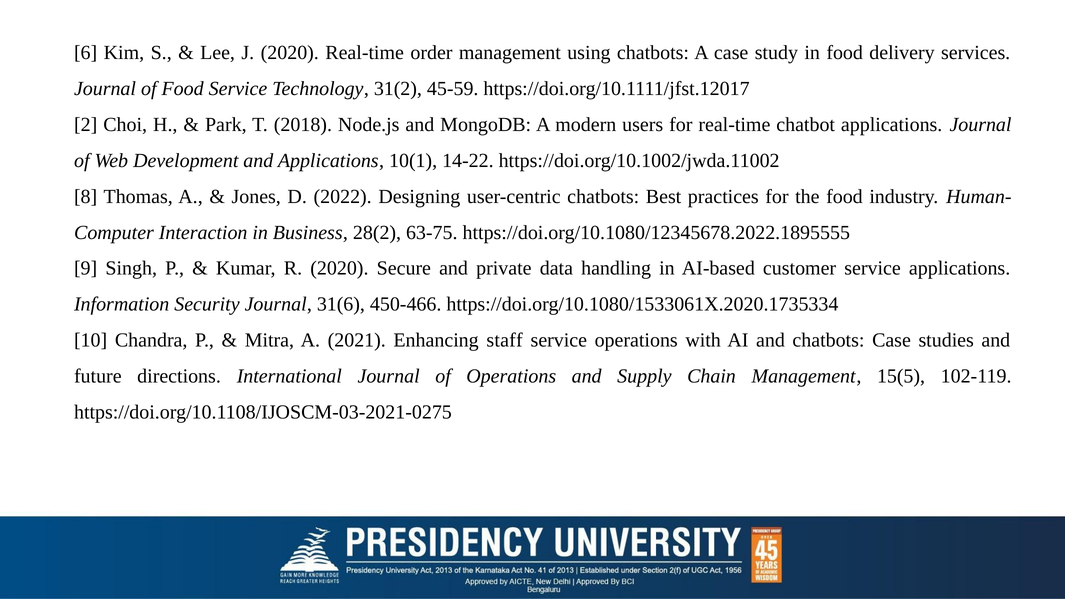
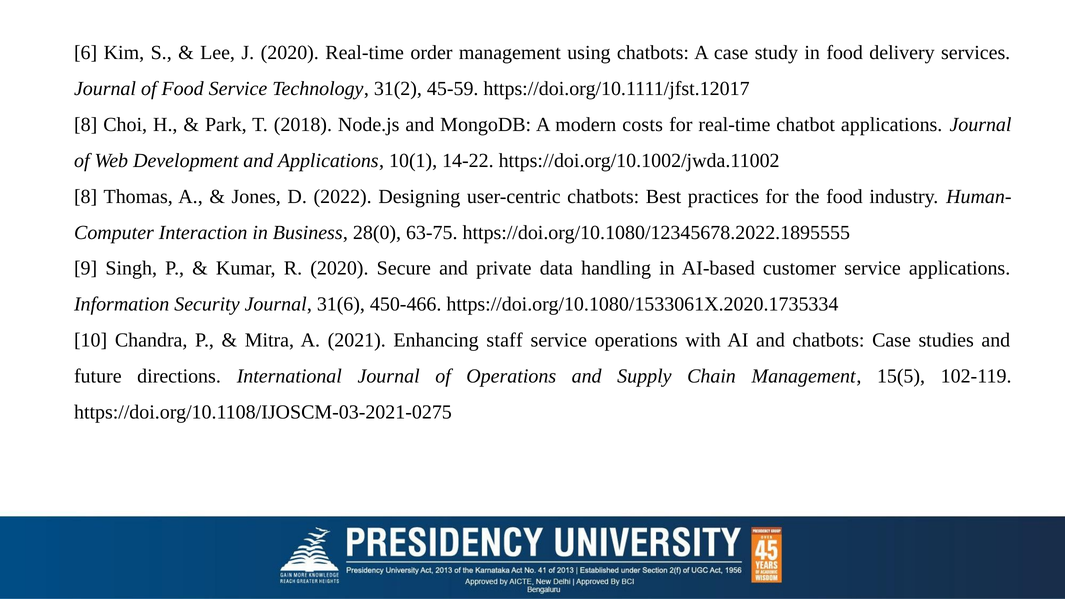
2: 2 -> 8 (86, 125)
users: users -> costs (643, 125)
28(2: 28(2 -> 28(0 (377, 232)
